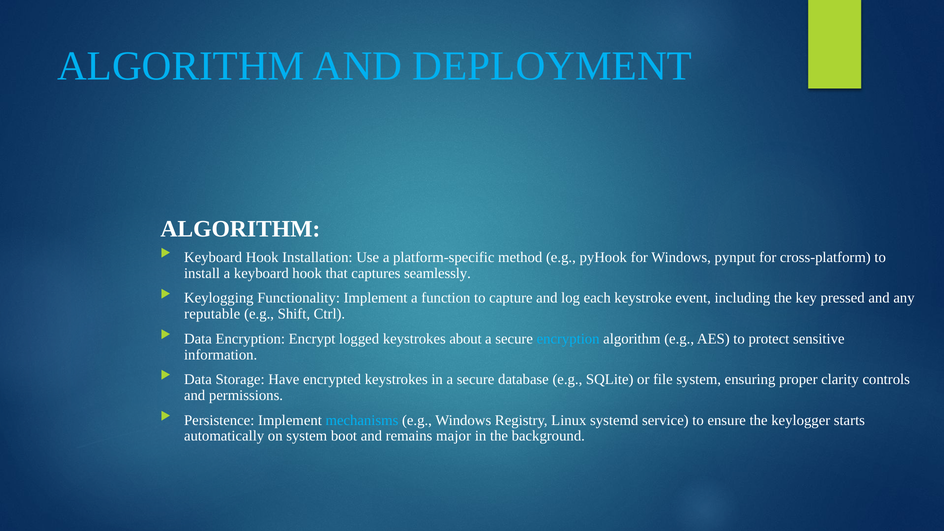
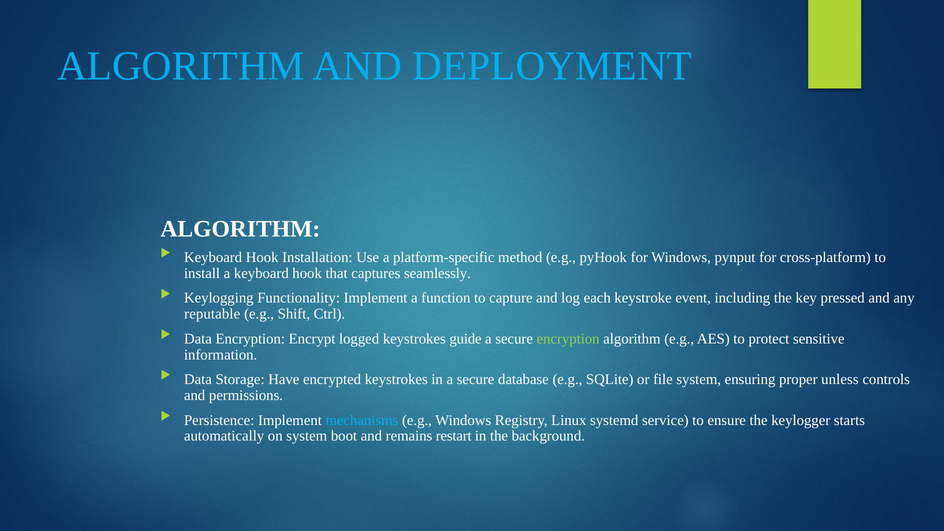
about: about -> guide (466, 339)
encryption colour: light blue -> light green (568, 339)
clarity: clarity -> unless (840, 379)
major: major -> restart (454, 436)
